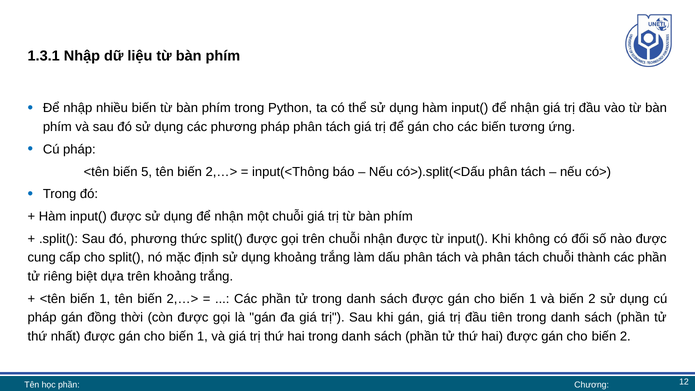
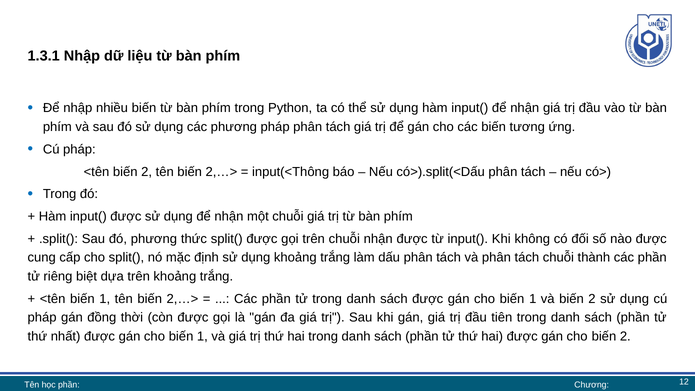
<tên biến 5: 5 -> 2 (147, 172)
